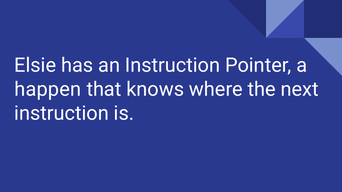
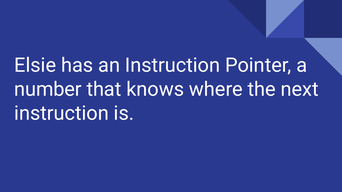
happen: happen -> number (48, 89)
